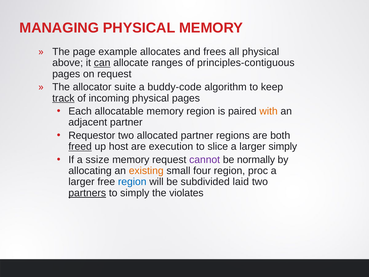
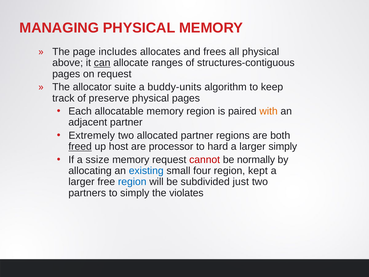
example: example -> includes (118, 52)
principles-contiguous: principles-contiguous -> structures-contiguous (246, 63)
buddy-code: buddy-code -> buddy-units (174, 87)
track underline: present -> none (63, 98)
incoming: incoming -> preserve (109, 98)
Requestor: Requestor -> Extremely (92, 135)
execution: execution -> processor (171, 146)
slice: slice -> hard (218, 146)
cannot colour: purple -> red (205, 160)
existing colour: orange -> blue (146, 171)
proc: proc -> kept (258, 171)
laid: laid -> just (241, 182)
partners underline: present -> none (87, 193)
